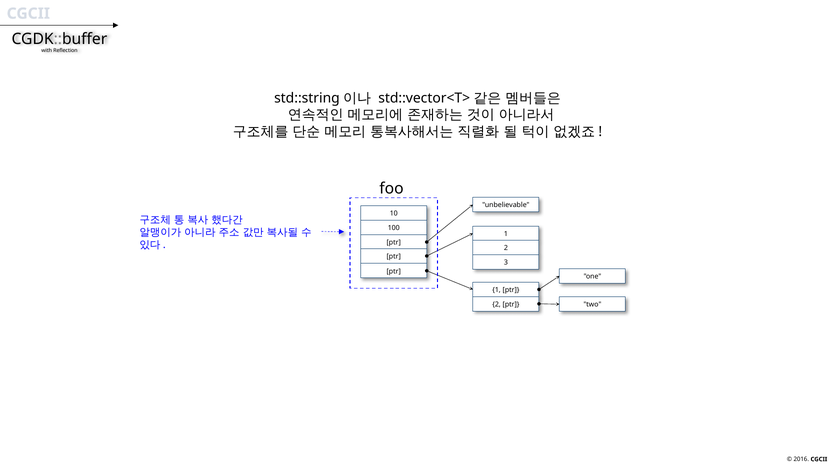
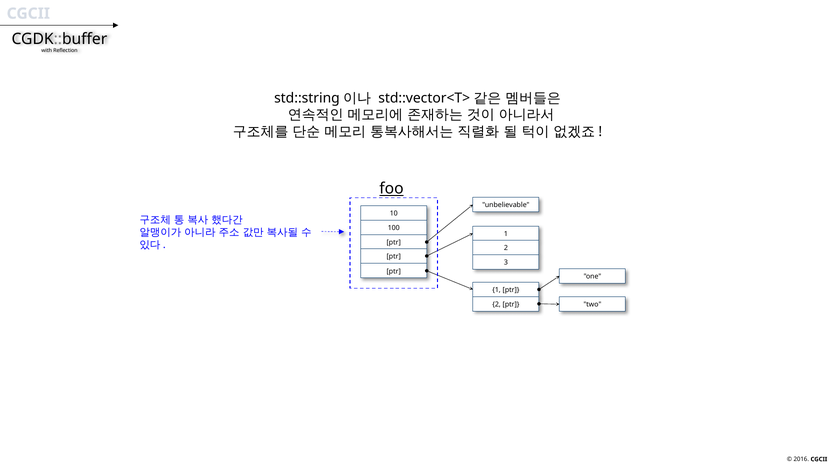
foo underline: none -> present (392, 189)
